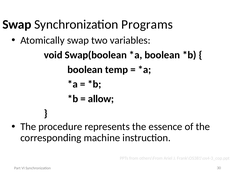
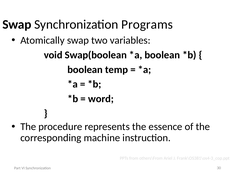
allow: allow -> word (101, 99)
